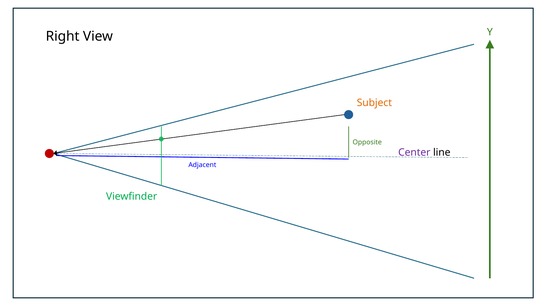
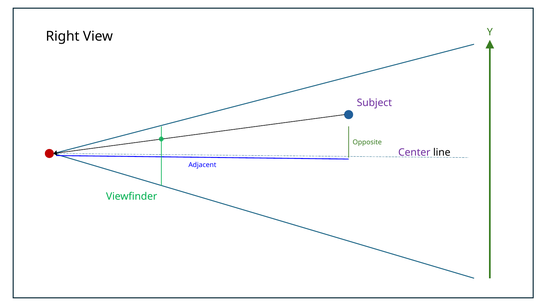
Subject colour: orange -> purple (374, 103)
